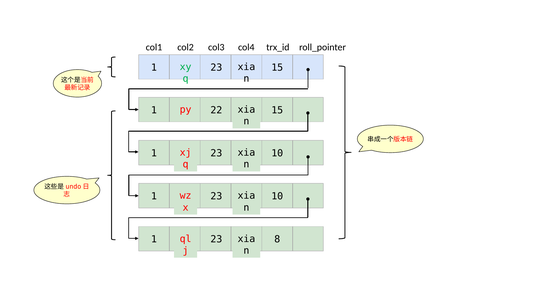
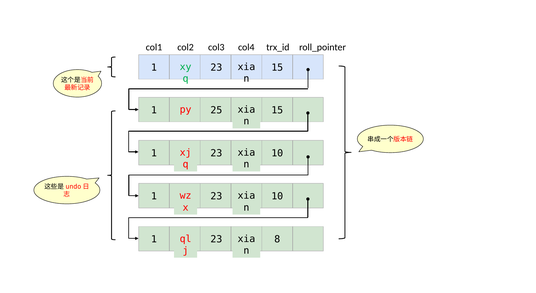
22: 22 -> 25 (216, 110)
